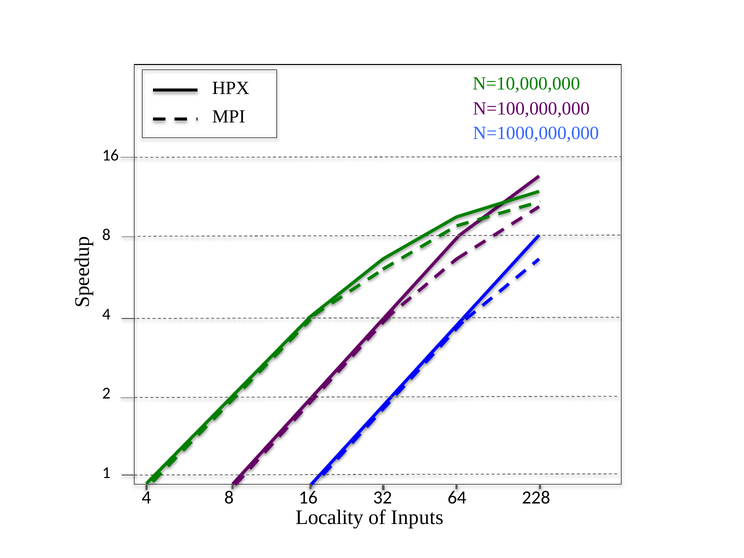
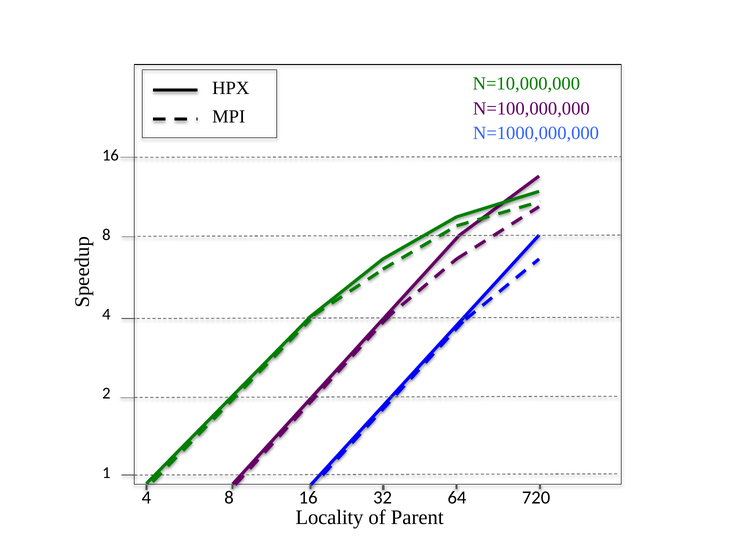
228: 228 -> 720 (536, 498)
Inputs: Inputs -> Parent (417, 517)
